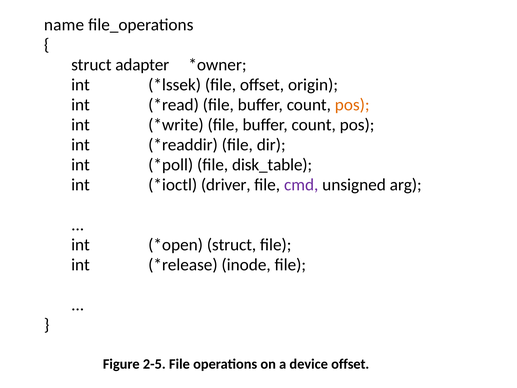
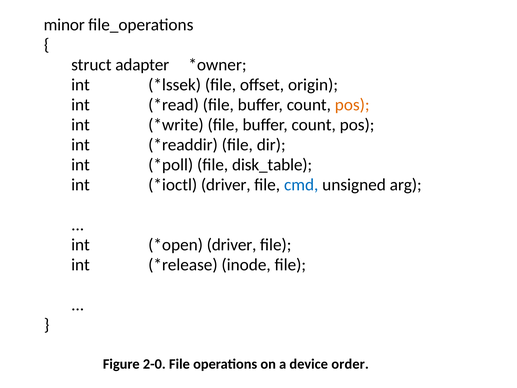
name: name -> minor (64, 25)
cmd colour: purple -> blue (301, 185)
struct: struct -> driver (232, 245)
2-5: 2-5 -> 2-0 (154, 364)
device offset: offset -> order (350, 364)
